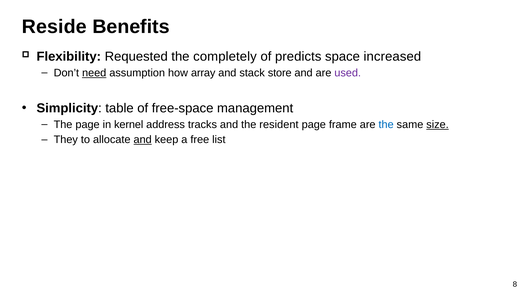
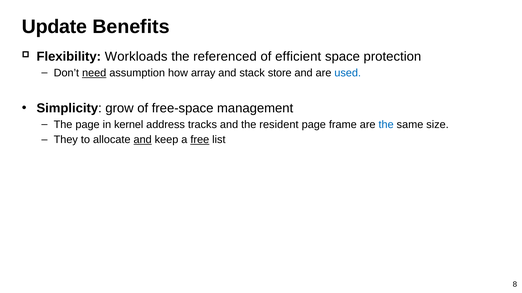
Reside: Reside -> Update (55, 27)
Requested: Requested -> Workloads (136, 57)
completely: completely -> referenced (225, 57)
predicts: predicts -> efficient (298, 57)
increased: increased -> protection (392, 57)
used colour: purple -> blue (348, 73)
table: table -> grow (120, 108)
size underline: present -> none (438, 125)
free underline: none -> present (200, 140)
